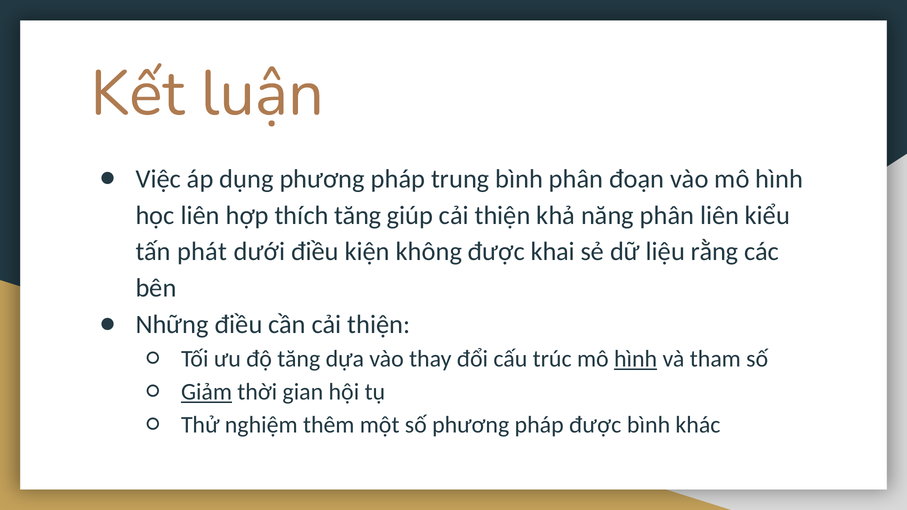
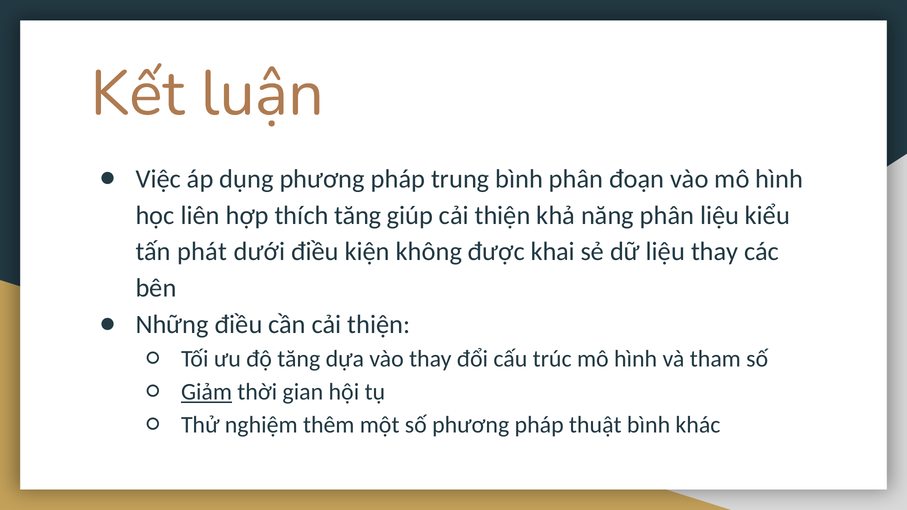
phân liên: liên -> liệu (720, 215)
liệu rằng: rằng -> thay (715, 252)
hình underline: present -> none (636, 359)
pháp được: được -> thuật (595, 425)
